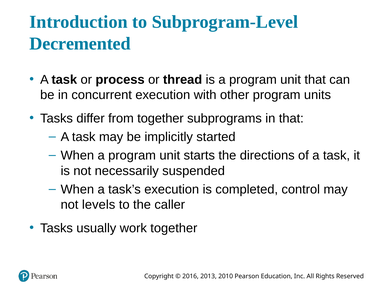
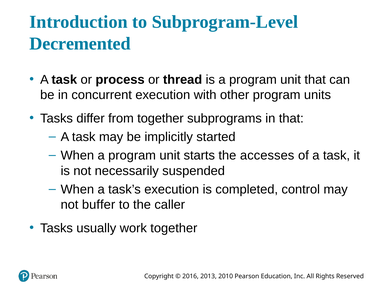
directions: directions -> accesses (267, 155)
levels: levels -> buffer (99, 205)
